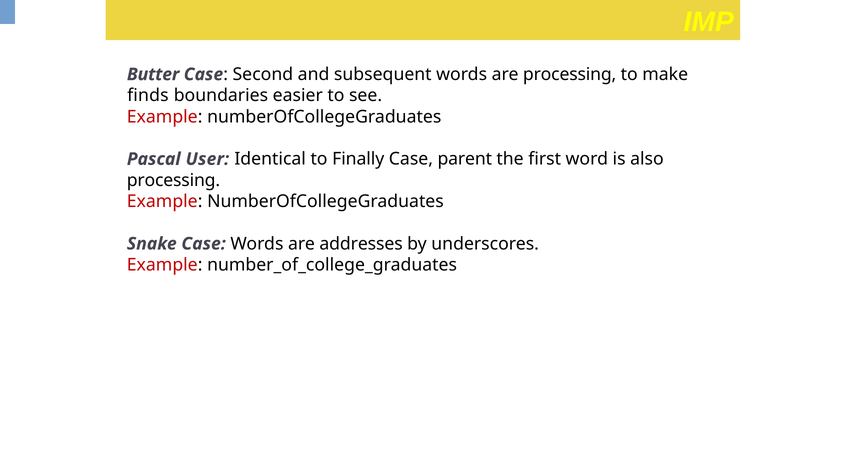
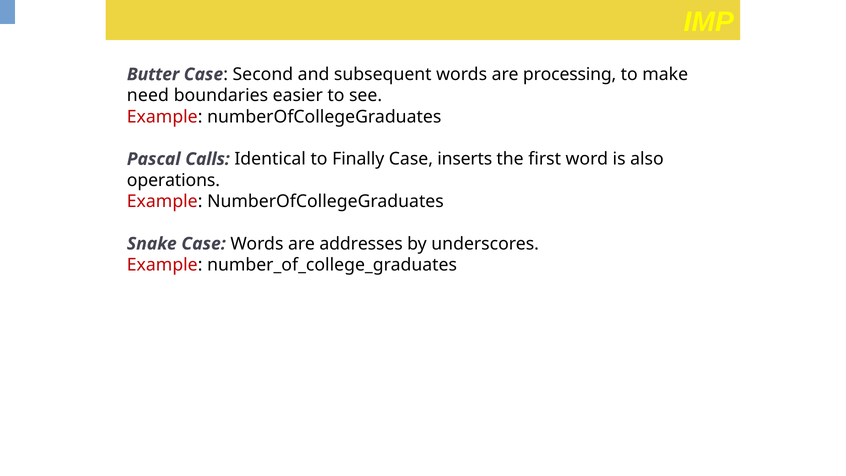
finds: finds -> need (148, 96)
User: User -> Calls (208, 159)
parent: parent -> inserts (465, 159)
processing: processing -> operations (173, 180)
